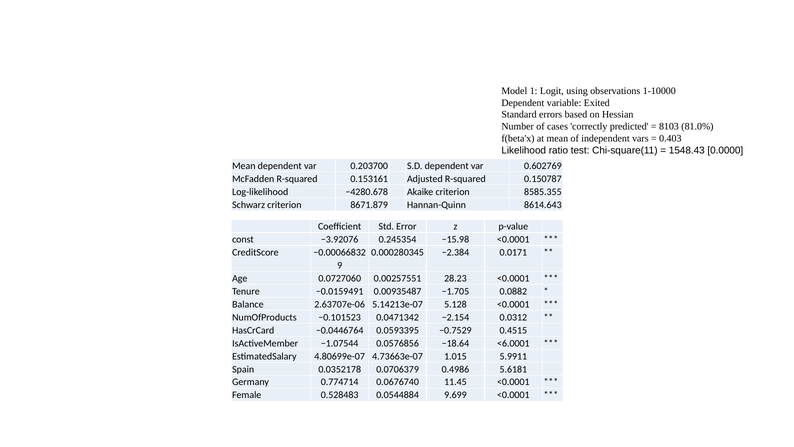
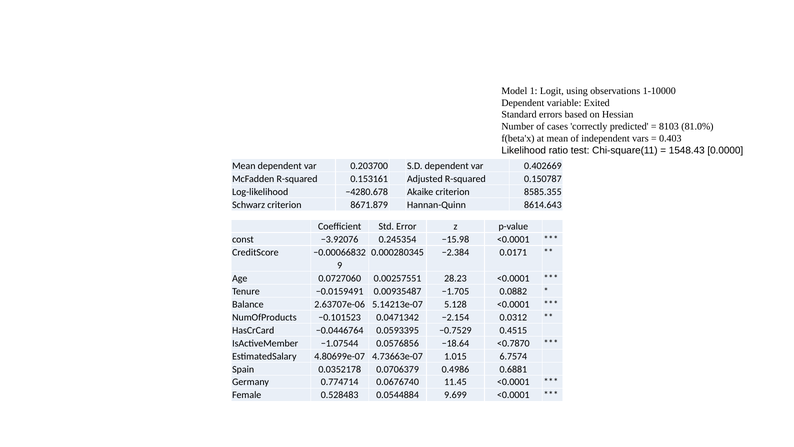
0.602769: 0.602769 -> 0.402669 (543, 166)
<6.0001: <6.0001 -> <0.7870 (513, 343)
5.9911: 5.9911 -> 6.7574 (513, 356)
5.6181: 5.6181 -> 0.6881 (513, 369)
